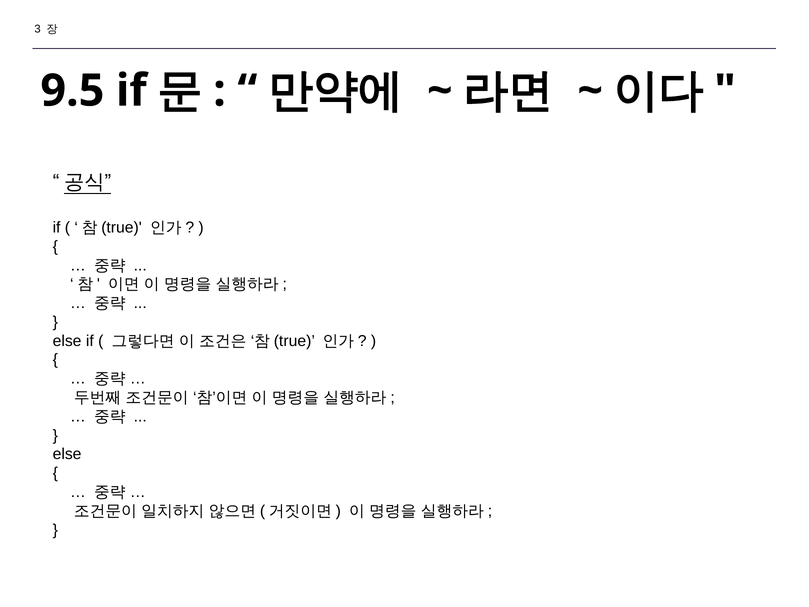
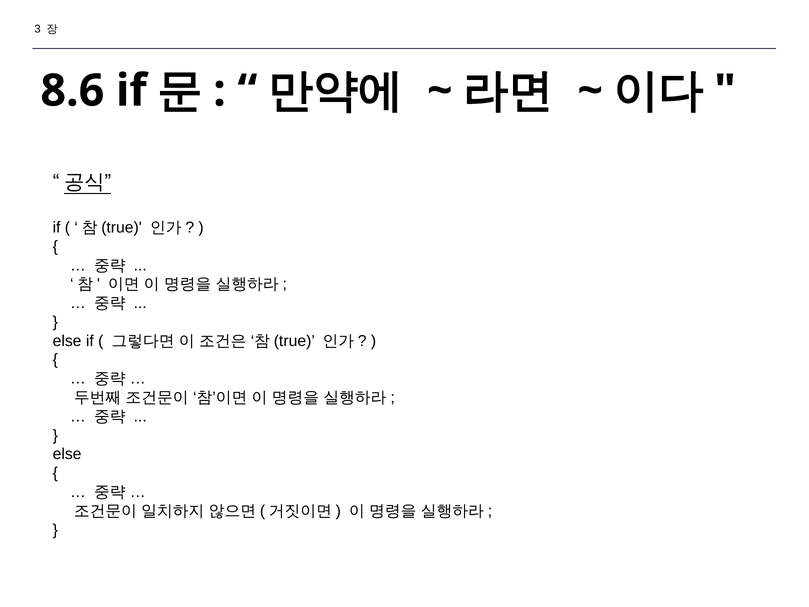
9.5: 9.5 -> 8.6 (72, 91)
